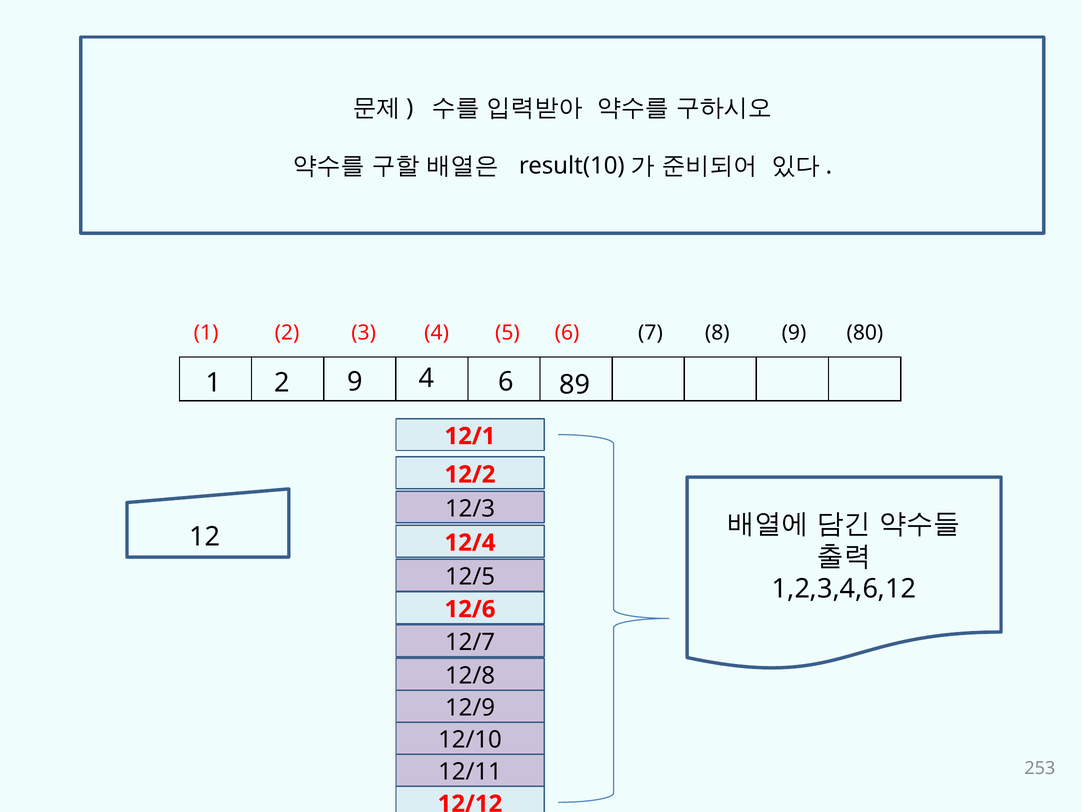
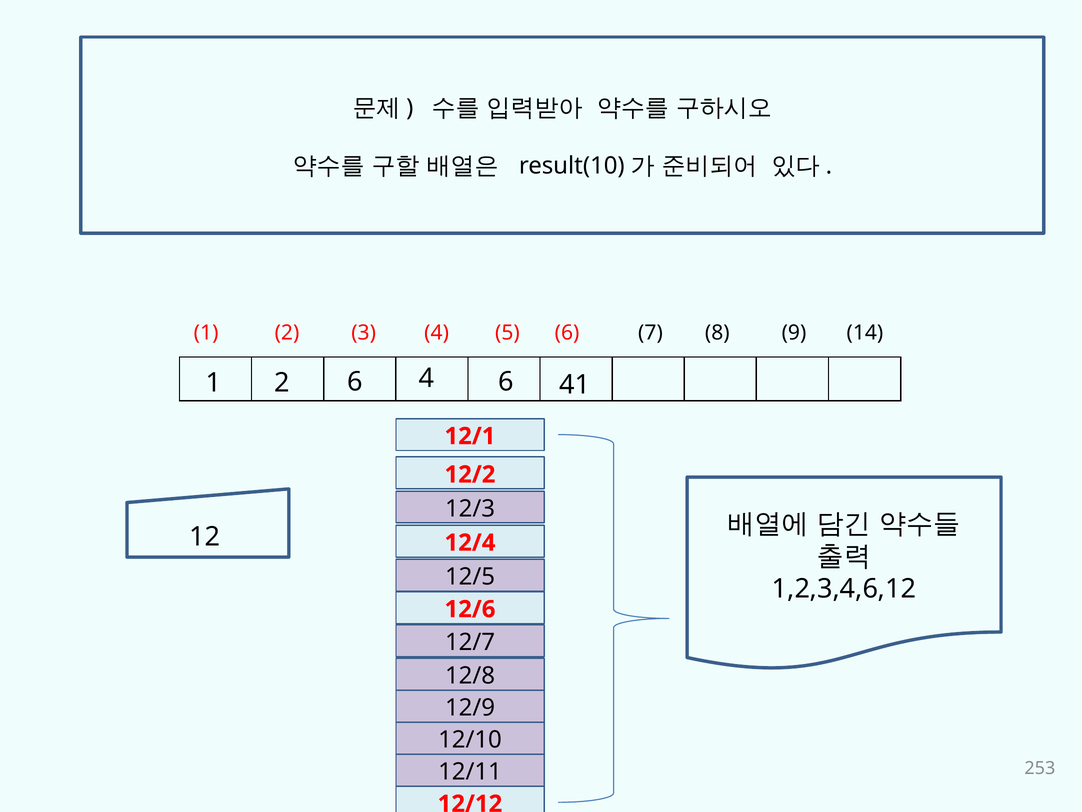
80: 80 -> 14 (865, 332)
89: 89 -> 41 (575, 385)
2 9: 9 -> 6 (355, 382)
